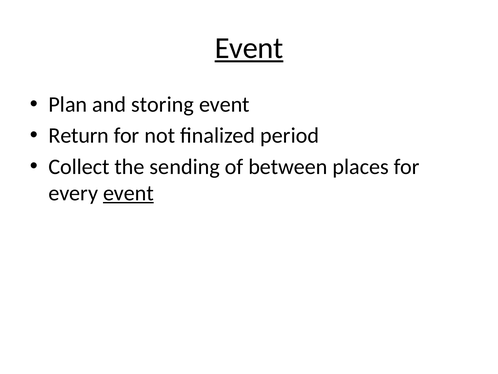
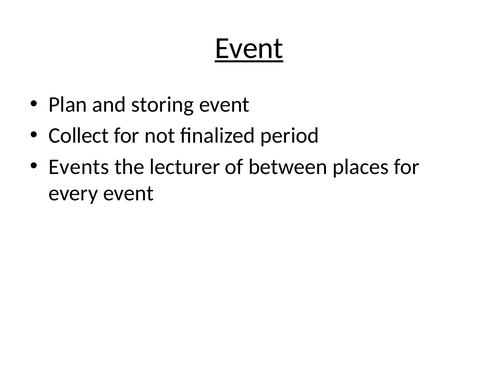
Return: Return -> Collect (79, 135)
Collect: Collect -> Events (79, 166)
sending: sending -> lecturer (185, 166)
event underline: present -> none (128, 193)
